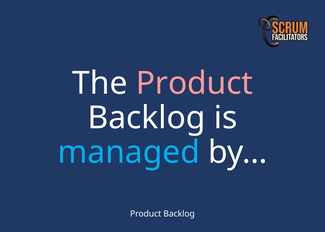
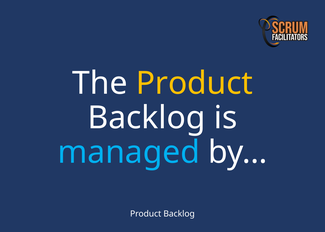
Product colour: pink -> yellow (194, 83)
